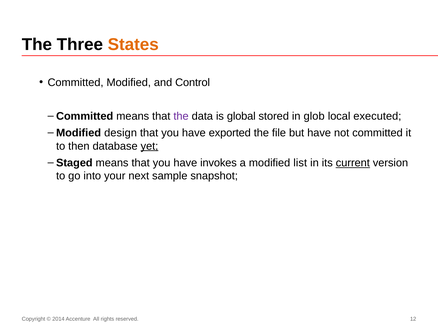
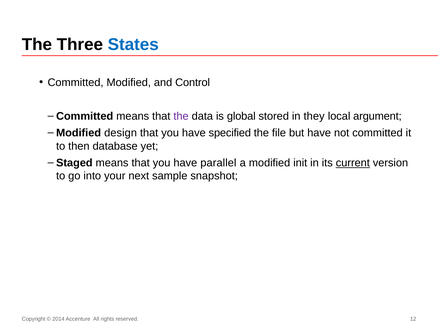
States colour: orange -> blue (133, 45)
glob: glob -> they (314, 116)
executed: executed -> argument (377, 116)
exported: exported -> specified (230, 133)
yet underline: present -> none (149, 146)
invokes: invokes -> parallel (218, 163)
list: list -> init (300, 163)
